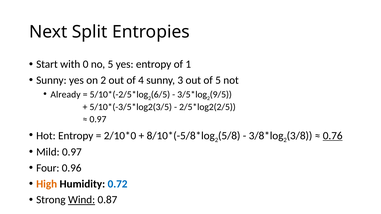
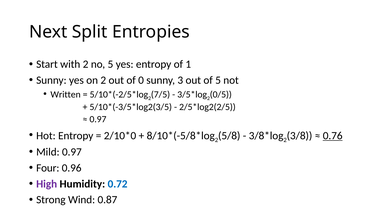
with 0: 0 -> 2 (86, 64)
4: 4 -> 0 (141, 80)
Already: Already -> Written (66, 95)
6/5: 6/5 -> 7/5 (161, 95)
9/5: 9/5 -> 0/5 (221, 95)
High colour: orange -> purple (47, 184)
Wind underline: present -> none (82, 200)
